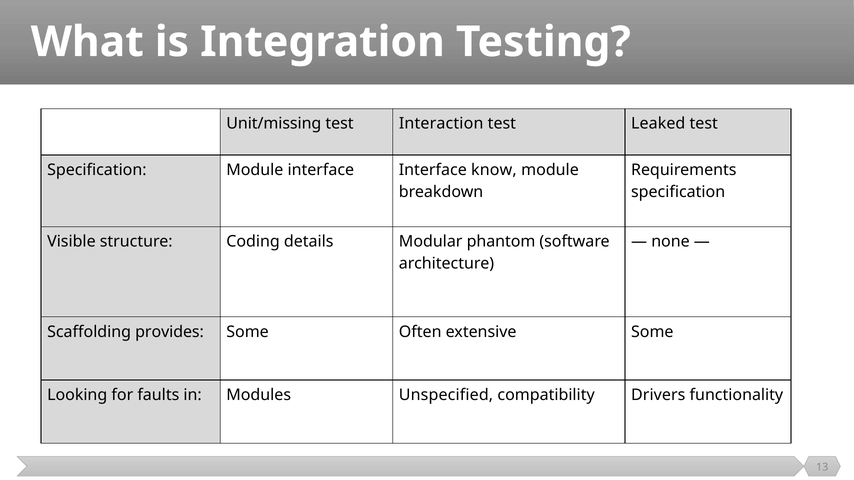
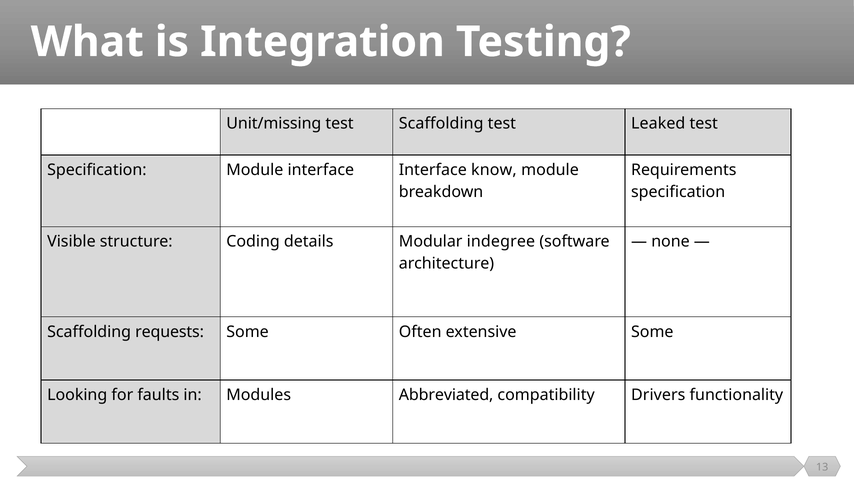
test Interaction: Interaction -> Scaffolding (441, 124)
phantom: phantom -> indegree (501, 242)
provides: provides -> requests (170, 332)
Unspecified: Unspecified -> Abbreviated (446, 395)
